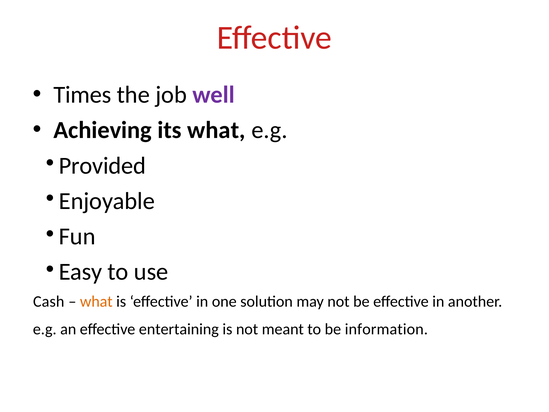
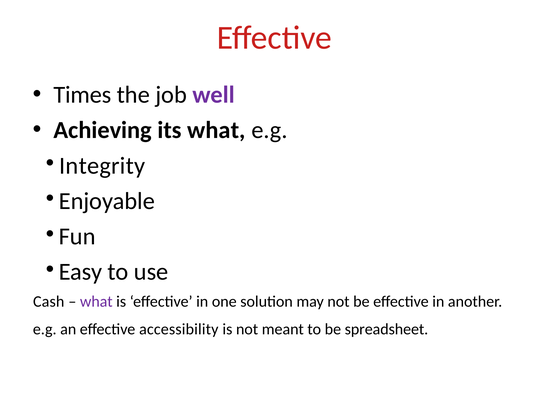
Provided: Provided -> Integrity (102, 166)
what colour: orange -> purple (96, 302)
entertaining: entertaining -> accessibility (179, 329)
information: information -> spreadsheet (386, 329)
